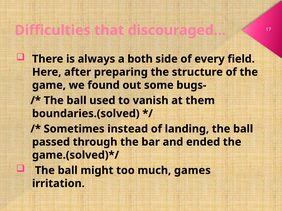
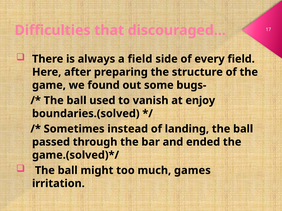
a both: both -> field (140, 59)
them: them -> enjoy (200, 101)
